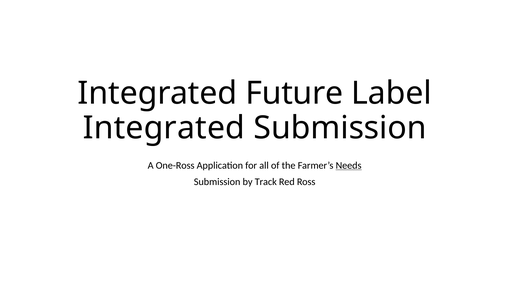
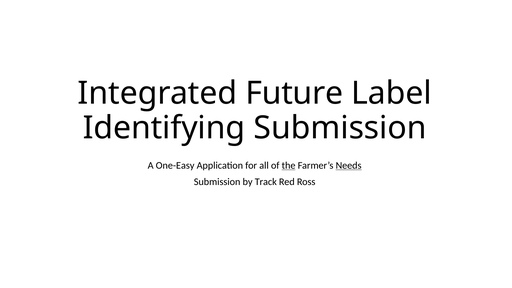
Integrated: Integrated -> Identifying (164, 128)
One-Ross: One-Ross -> One-Easy (175, 165)
the underline: none -> present (289, 165)
